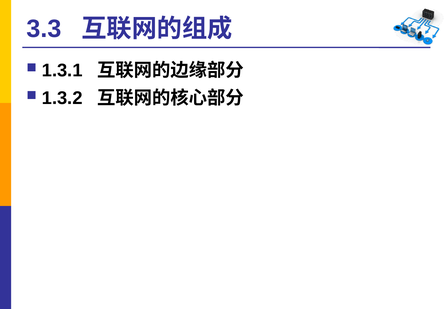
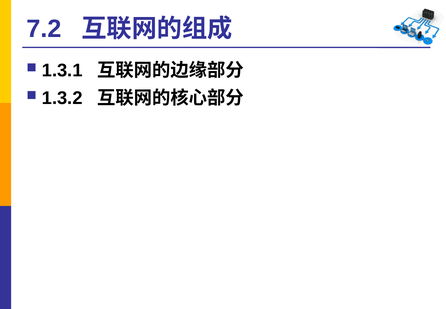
3.3: 3.3 -> 7.2 (44, 29)
